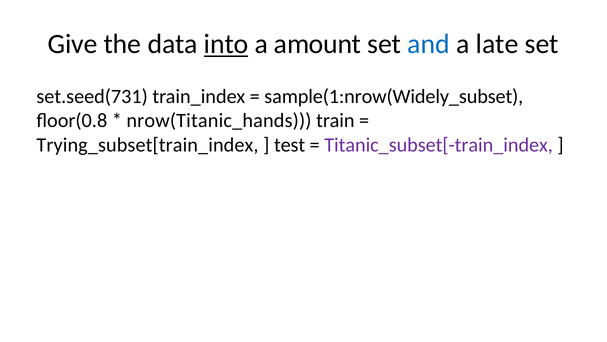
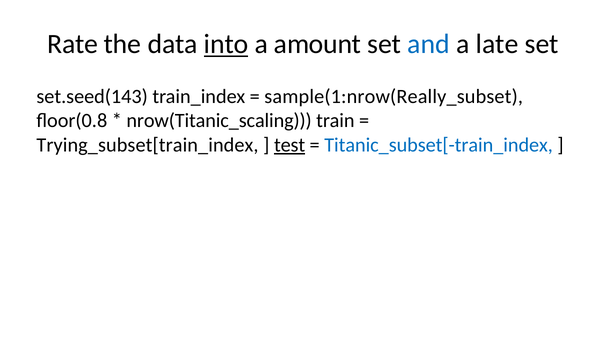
Give: Give -> Rate (73, 44)
set.seed(731: set.seed(731 -> set.seed(143 (92, 96)
sample(1:nrow(Widely_subset: sample(1:nrow(Widely_subset -> sample(1:nrow(Really_subset (394, 96)
nrow(Titanic_hands: nrow(Titanic_hands -> nrow(Titanic_scaling (219, 121)
test underline: none -> present (290, 145)
Titanic_subset[-train_index colour: purple -> blue (439, 145)
